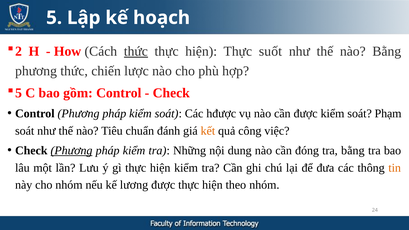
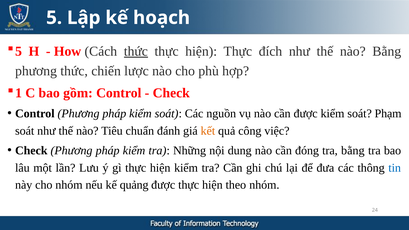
2: 2 -> 5 (19, 51)
suốt: suốt -> đích (270, 51)
5: 5 -> 1 (19, 93)
hđược: hđược -> nguồn (221, 114)
Phương underline: present -> none (71, 151)
tin colour: orange -> blue (395, 168)
lương: lương -> quảng (134, 185)
